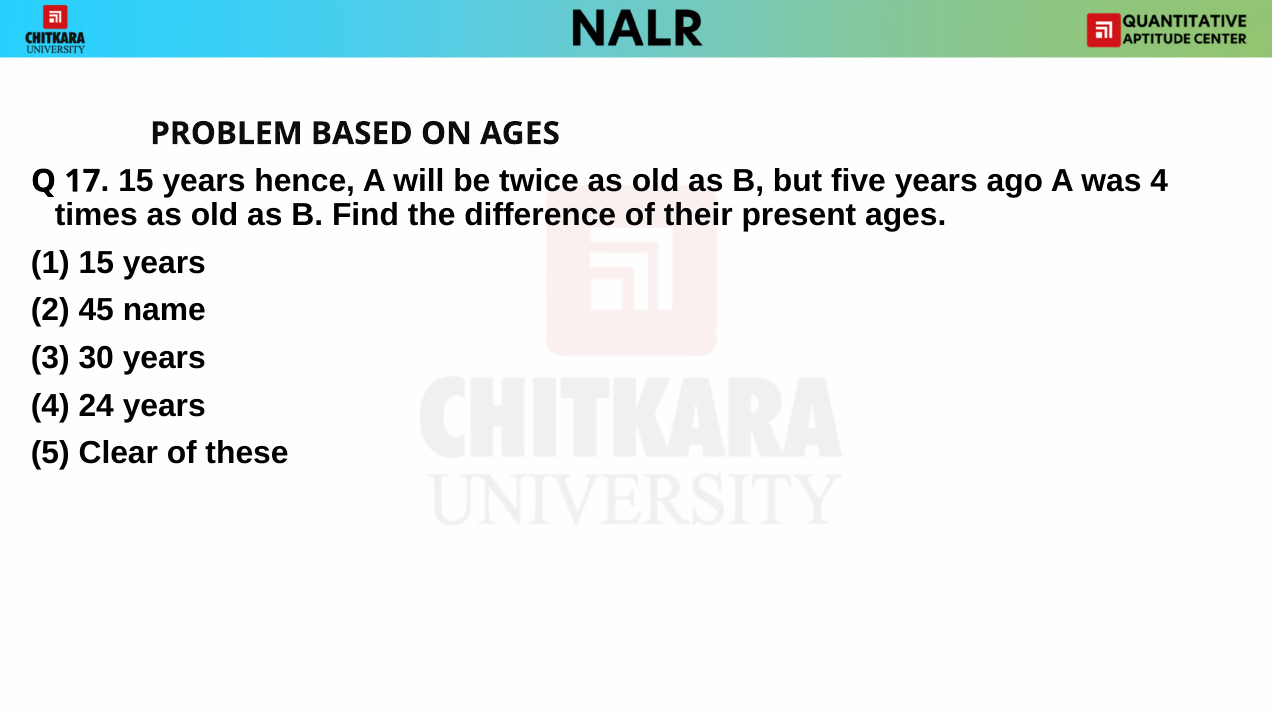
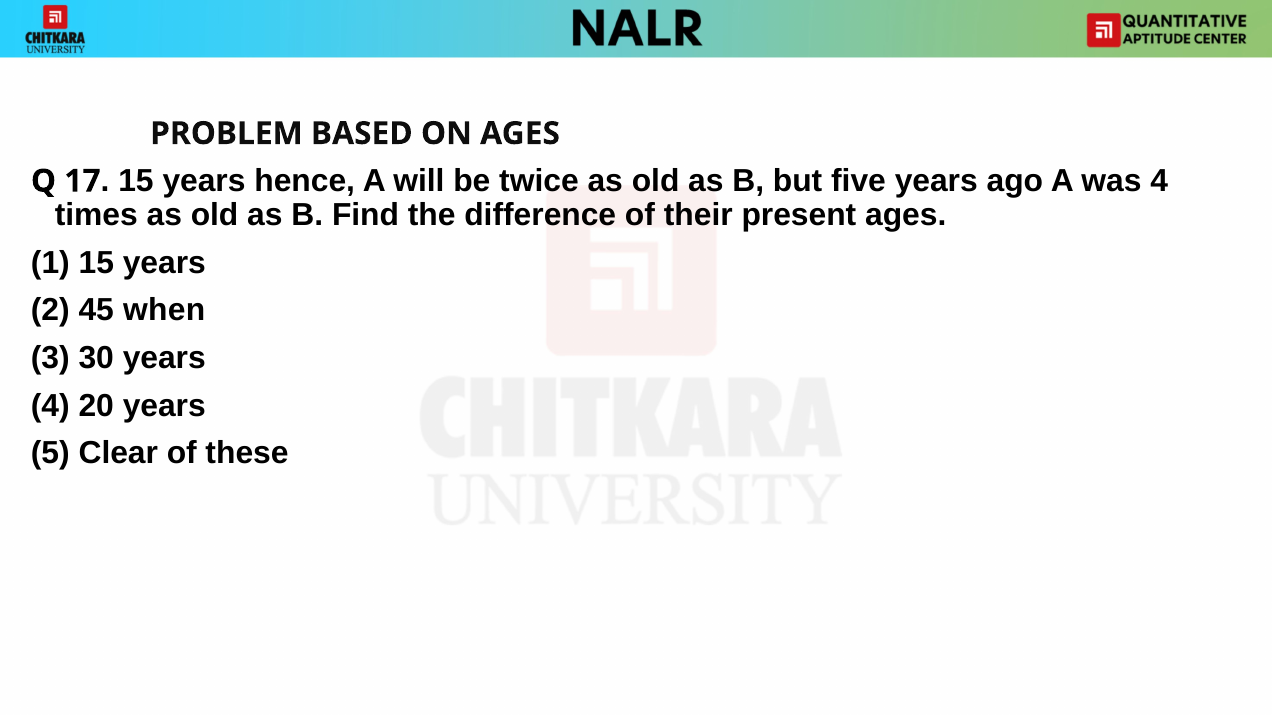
name: name -> when (164, 311)
24: 24 -> 20 (96, 406)
